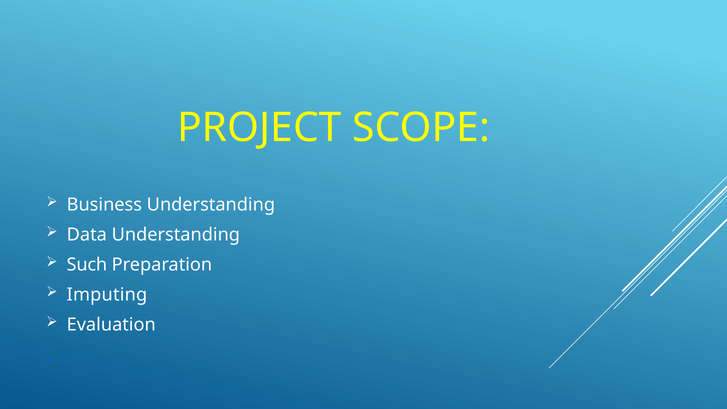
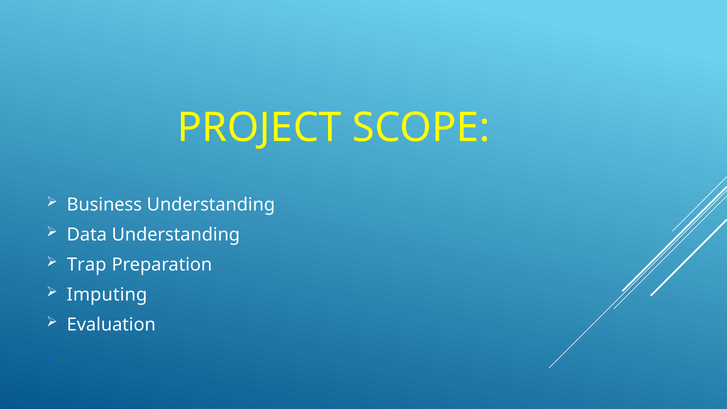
Such: Such -> Trap (87, 265)
